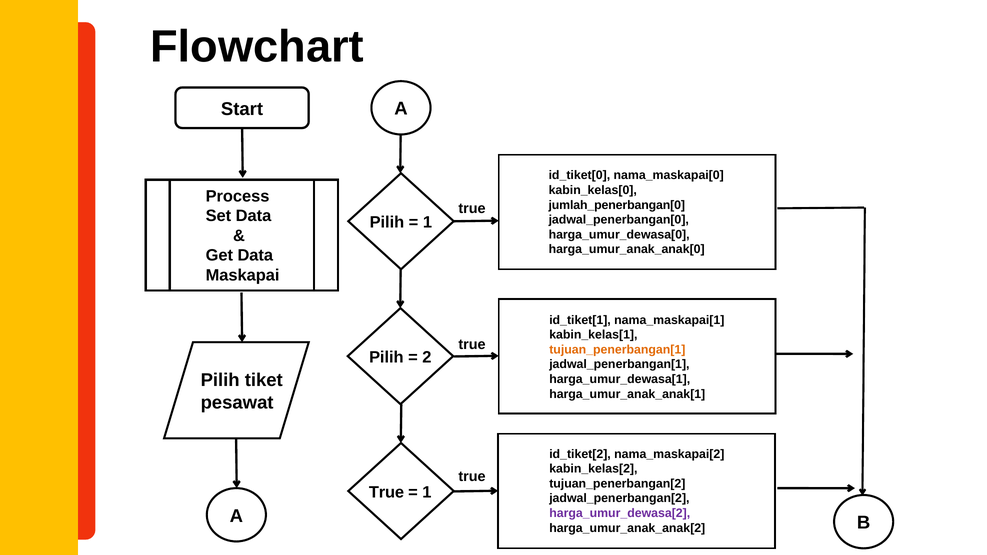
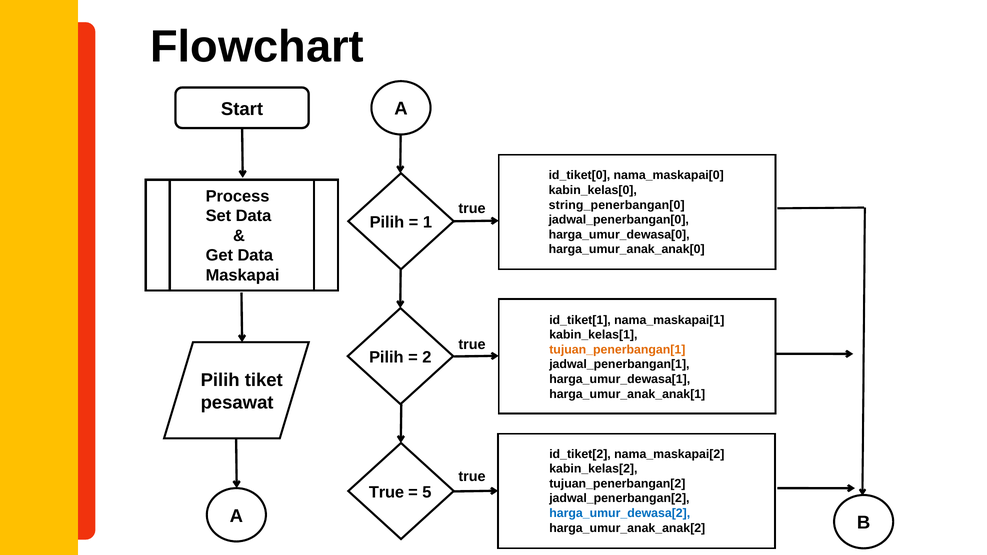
jumlah_penerbangan[0: jumlah_penerbangan[0 -> string_penerbangan[0 (617, 205)
1: 1 -> 5 (427, 492)
harga_umur_dewasa[2 colour: purple -> blue (620, 513)
